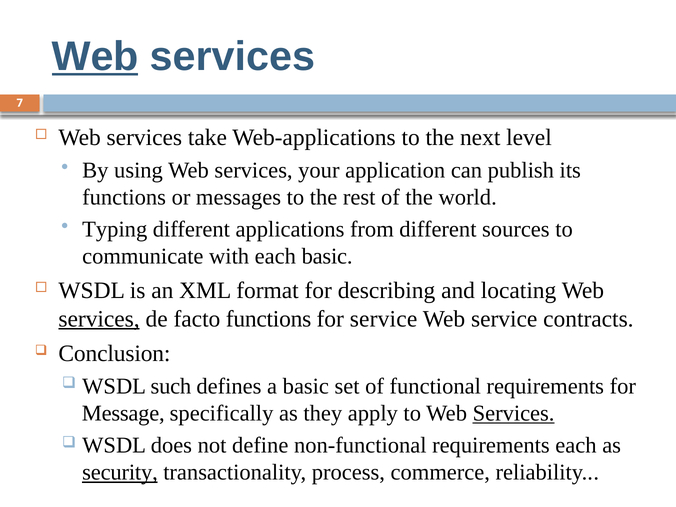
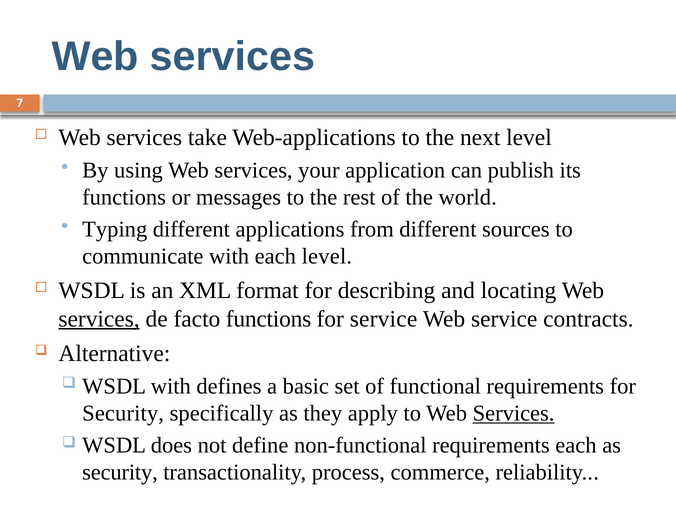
Web underline: present -> none (95, 56)
each basic: basic -> level (327, 256)
Conclusion: Conclusion -> Alternative (114, 354)
WSDL such: such -> with (171, 386)
Message: Message -> Security (123, 413)
security underline: present -> none (120, 472)
